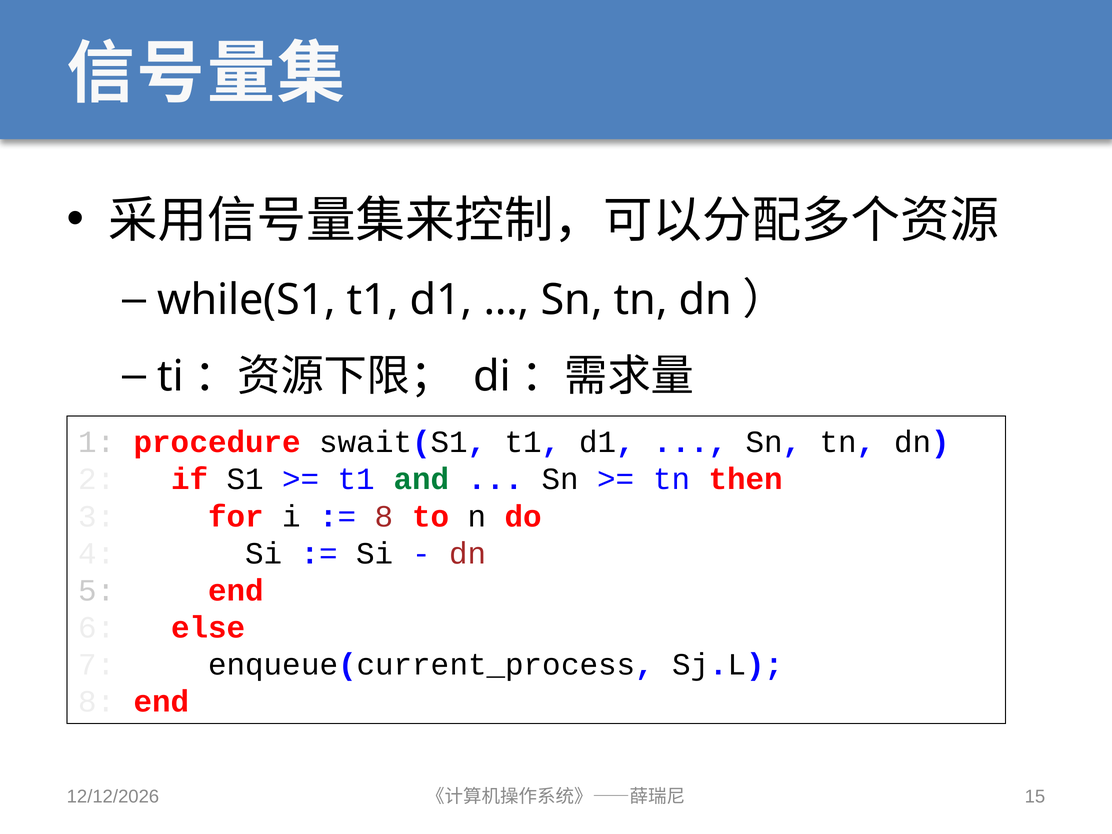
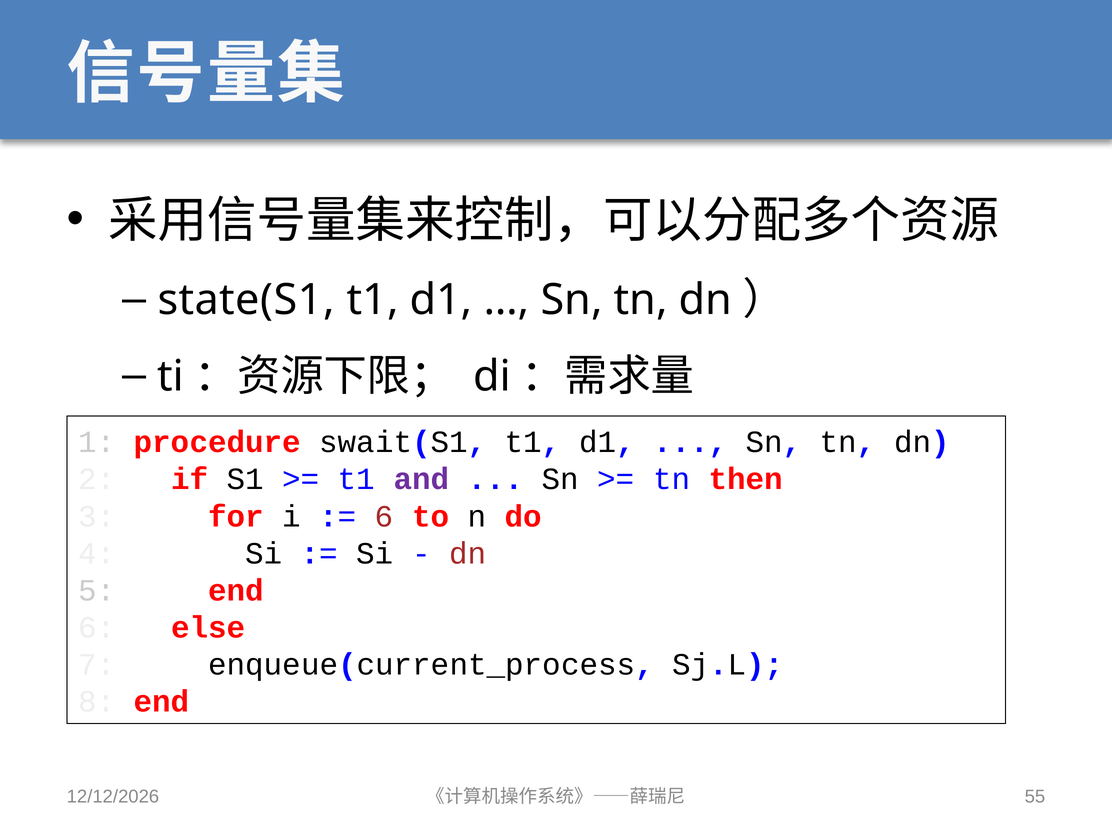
while(S1: while(S1 -> state(S1 (246, 300)
and colour: green -> purple (421, 479)
8: 8 -> 6 (384, 516)
15: 15 -> 55 (1035, 796)
